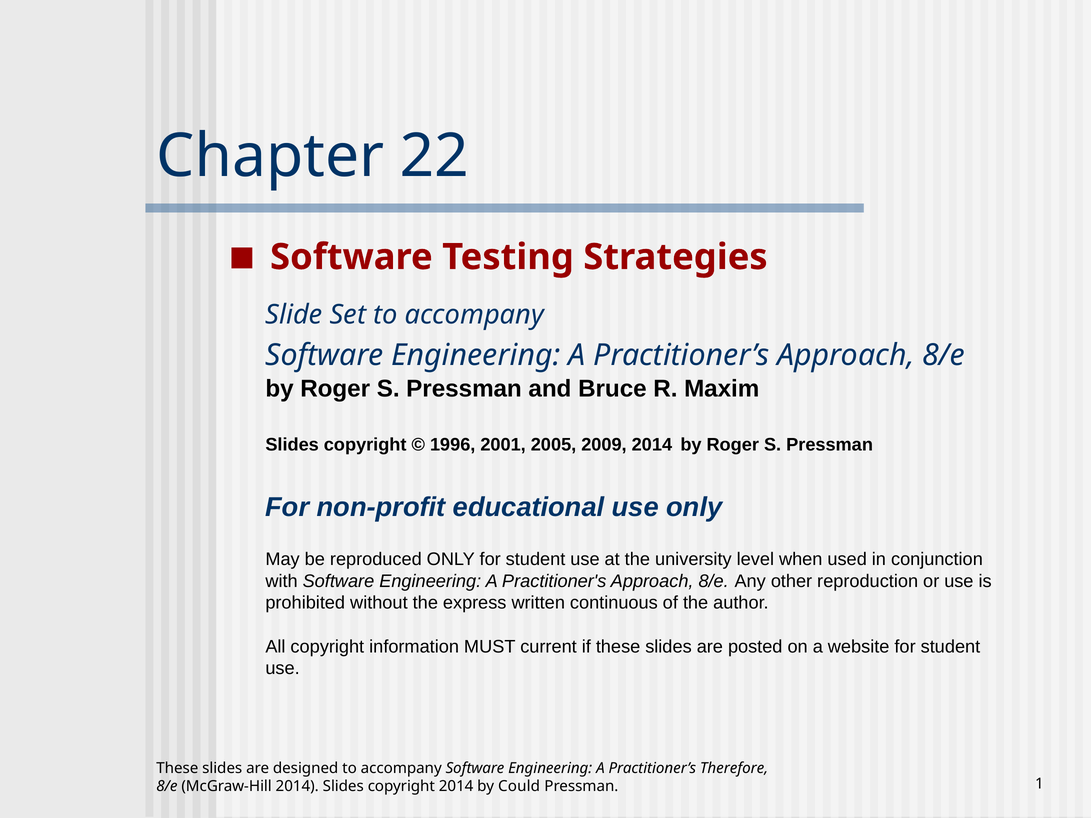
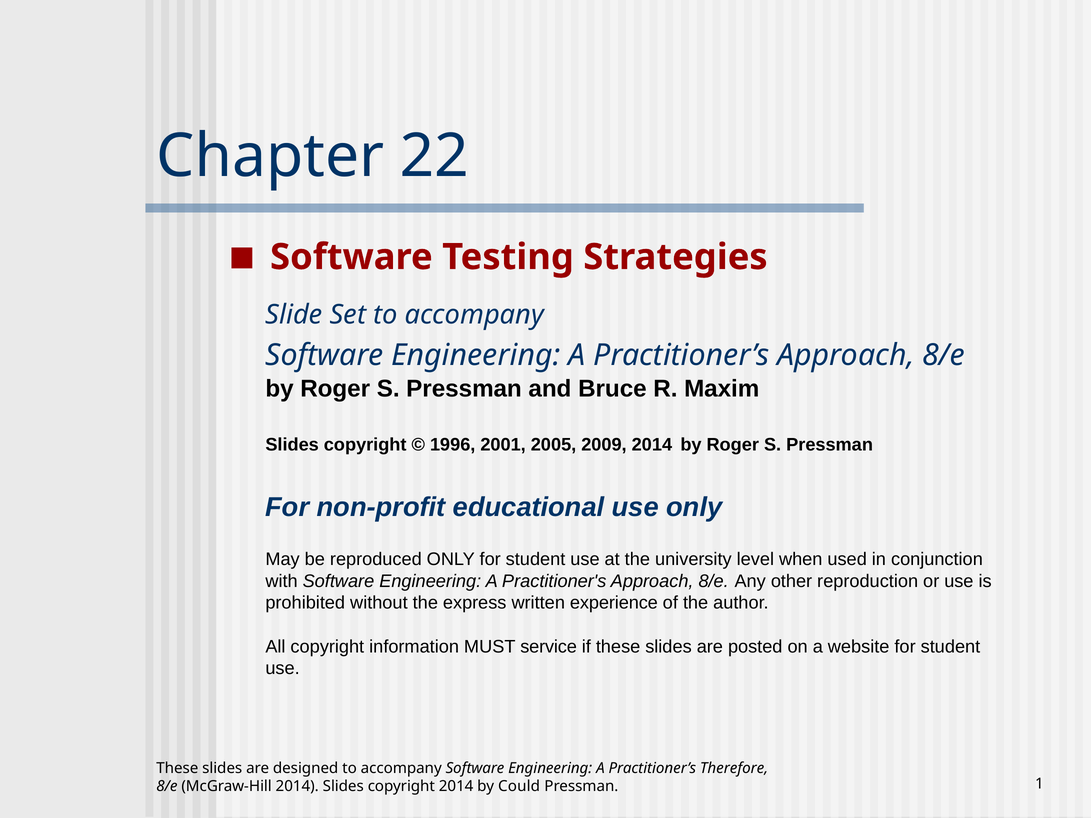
continuous: continuous -> experience (614, 603)
current: current -> service (549, 647)
